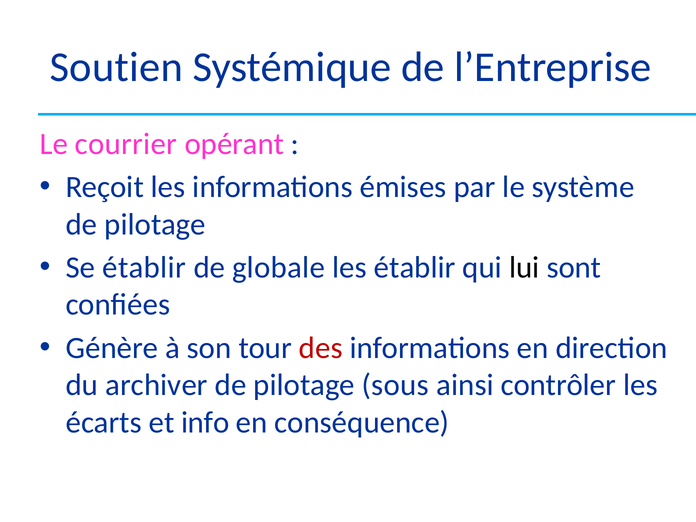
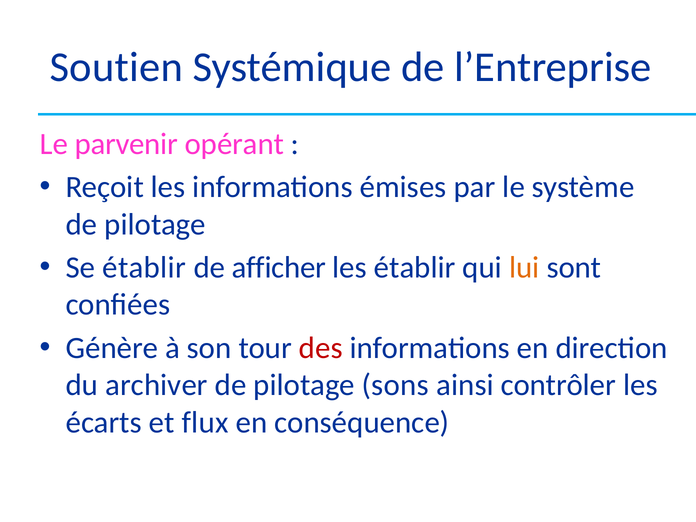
courrier: courrier -> parvenir (126, 144)
globale: globale -> afficher (279, 268)
lui colour: black -> orange (524, 268)
sous: sous -> sons (395, 385)
info: info -> flux (205, 422)
